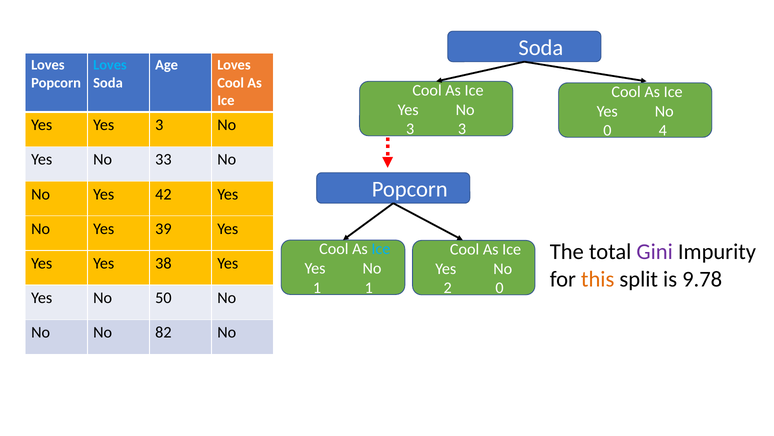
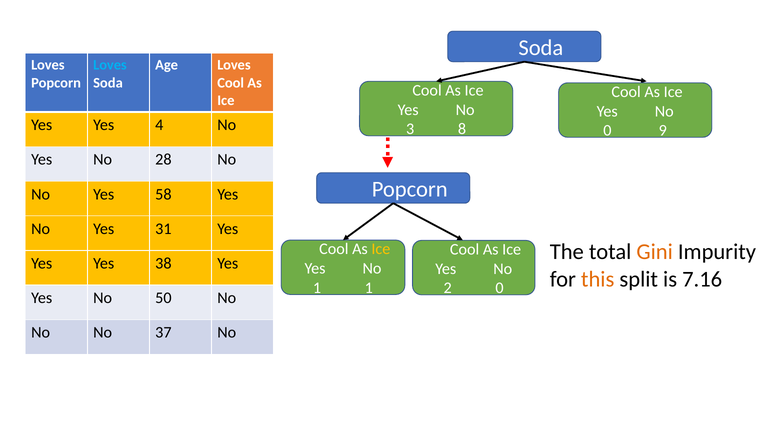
Yes 3: 3 -> 4 (159, 125)
3 3: 3 -> 8 (462, 129)
4: 4 -> 9 (663, 130)
33: 33 -> 28 (163, 159)
42: 42 -> 58 (163, 194)
39: 39 -> 31 (163, 228)
Ice colour: light blue -> yellow (381, 249)
Gini colour: purple -> orange (655, 252)
9.78: 9.78 -> 7.16 (702, 279)
82: 82 -> 37 (163, 332)
